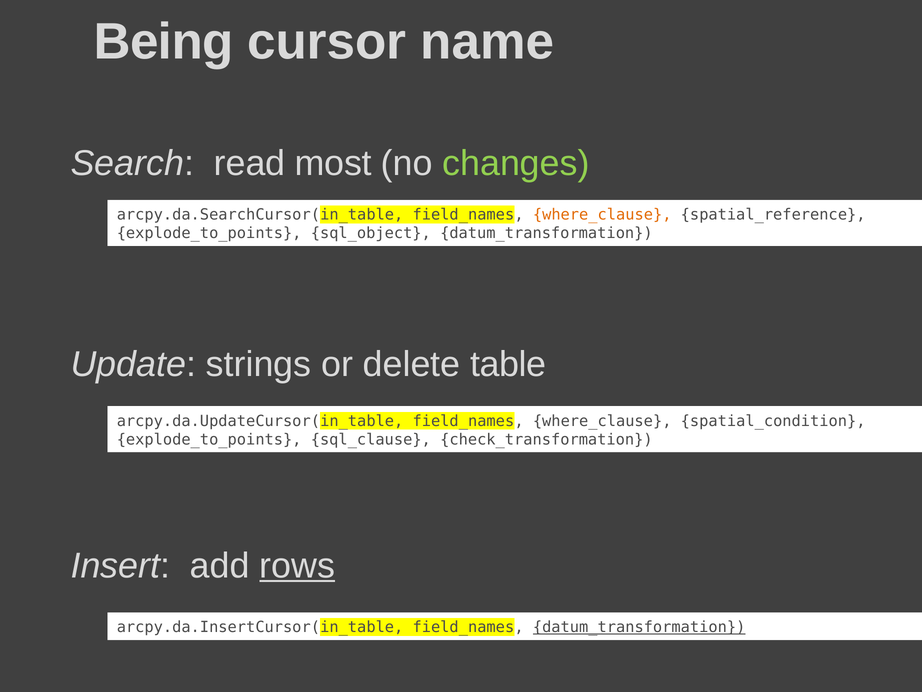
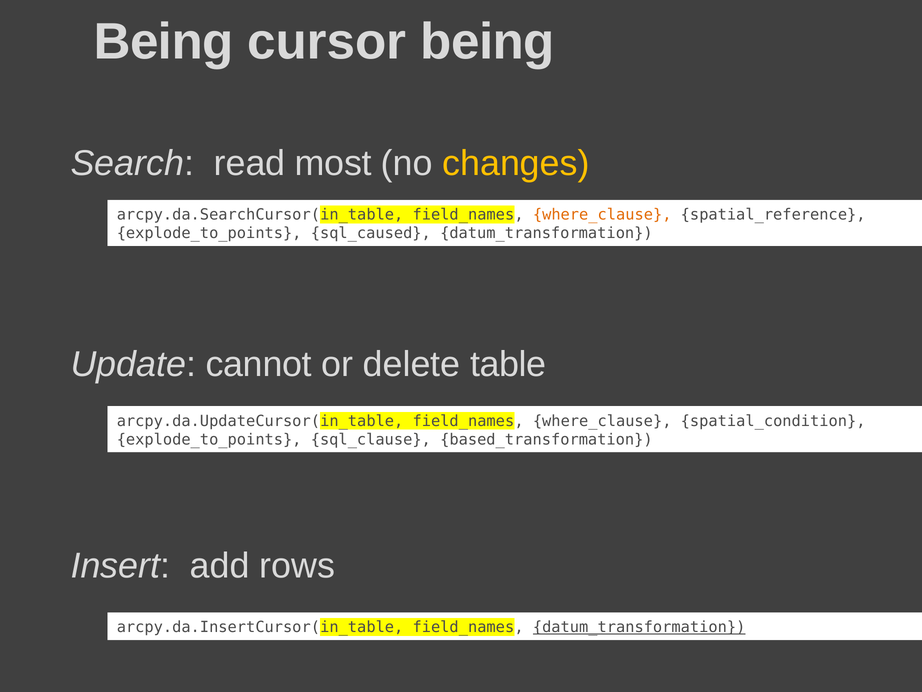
cursor name: name -> being (487, 42)
changes colour: light green -> yellow (516, 163)
sql_object: sql_object -> sql_caused (371, 233)
strings: strings -> cannot (259, 364)
check_transformation: check_transformation -> based_transformation (546, 439)
rows underline: present -> none (297, 565)
